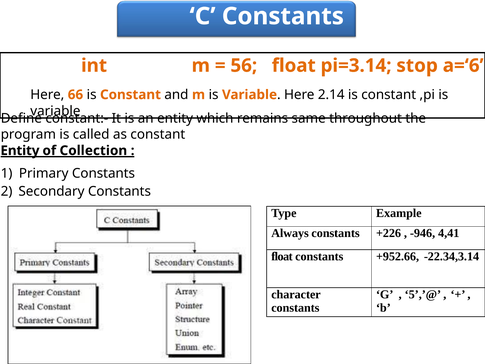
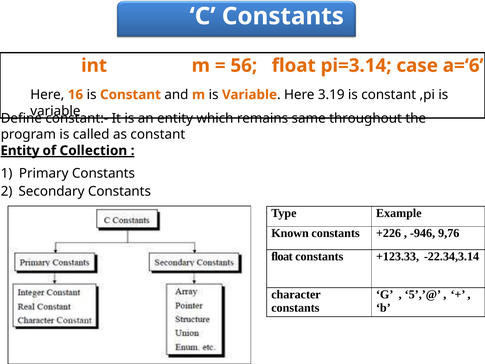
stop: stop -> case (417, 66)
66: 66 -> 16 (75, 95)
2.14: 2.14 -> 3.19 (331, 95)
Always: Always -> Known (290, 233)
4,41: 4,41 -> 9,76 (449, 233)
+952.66: +952.66 -> +123.33 (398, 256)
